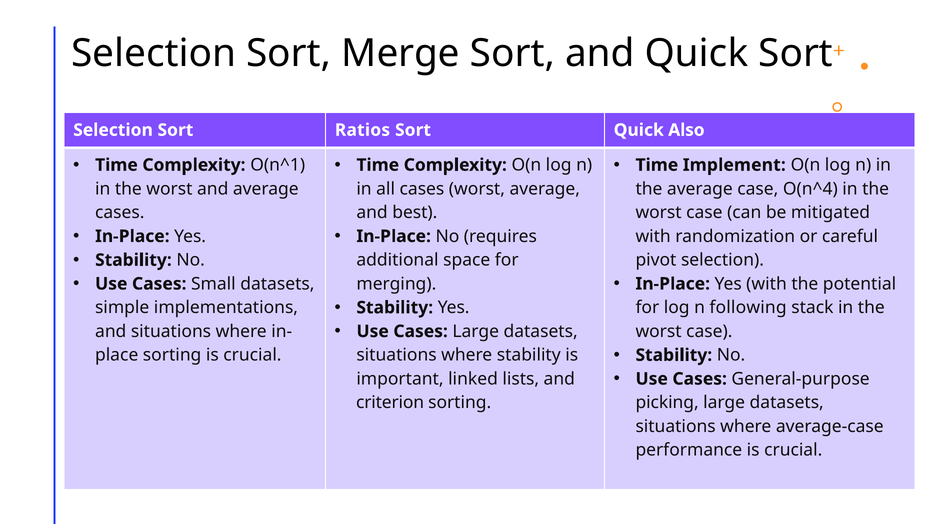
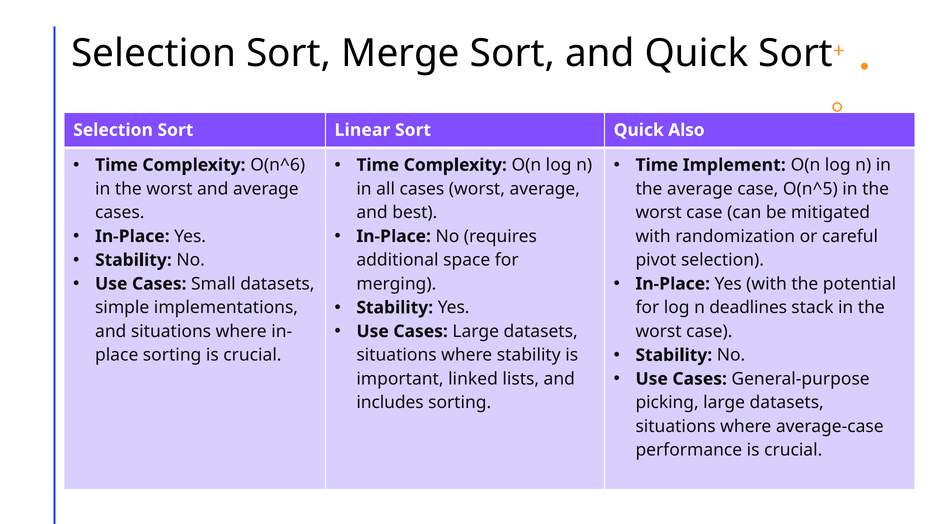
Ratios: Ratios -> Linear (362, 130)
O(n^1: O(n^1 -> O(n^6 (278, 165)
O(n^4: O(n^4 -> O(n^5 (810, 189)
following: following -> deadlines (748, 308)
criterion: criterion -> includes (390, 403)
